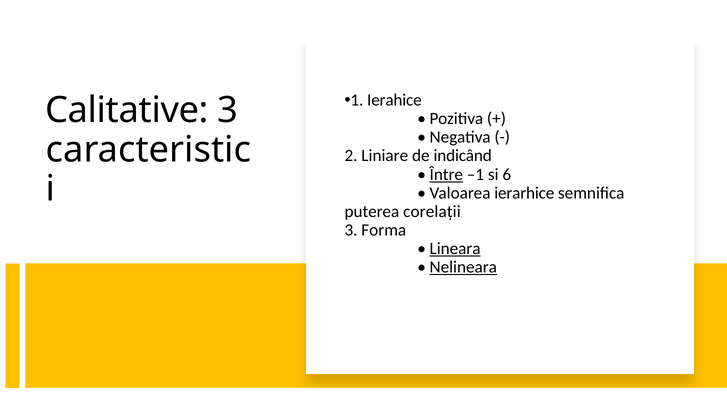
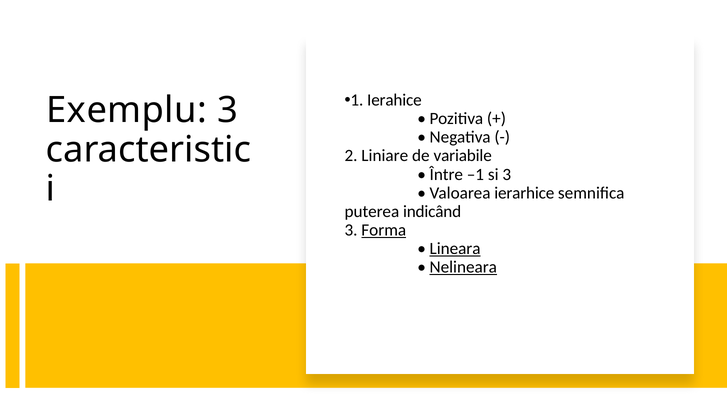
Calitative: Calitative -> Exemplu (127, 110)
indicând: indicând -> variabile (463, 156)
Între underline: present -> none (446, 174)
si 6: 6 -> 3 (507, 174)
corelații: corelații -> indicând (432, 212)
Forma underline: none -> present (384, 230)
